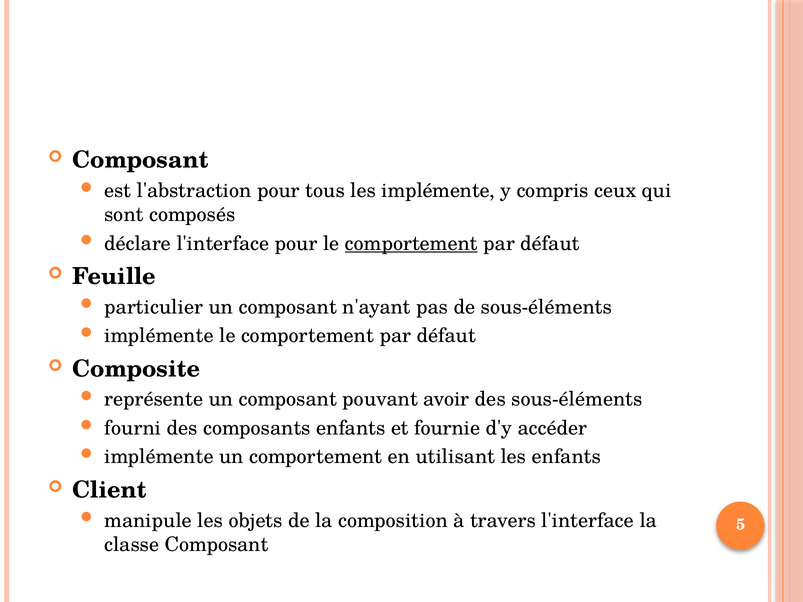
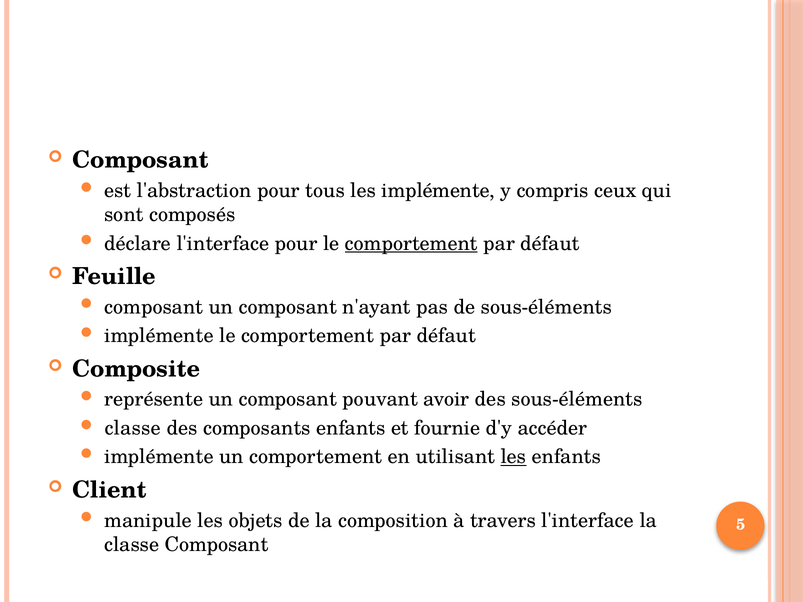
particulier: particulier -> composant (154, 307)
fourni: fourni -> classe (133, 428)
les underline: none -> present (513, 457)
